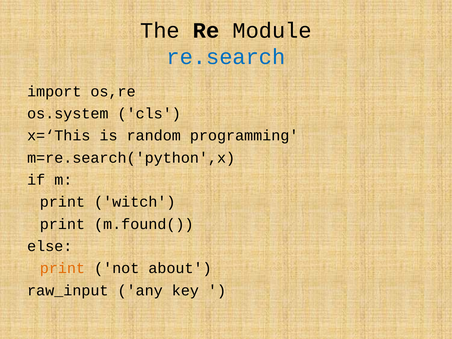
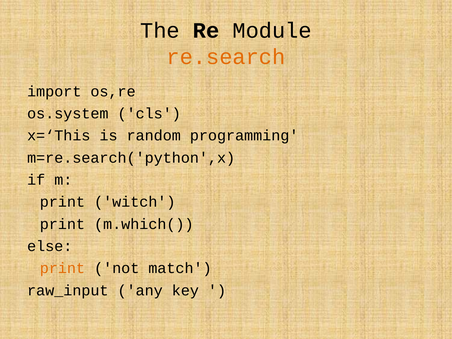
re.search colour: blue -> orange (226, 57)
m.found(: m.found( -> m.which( (144, 224)
about: about -> match (180, 268)
